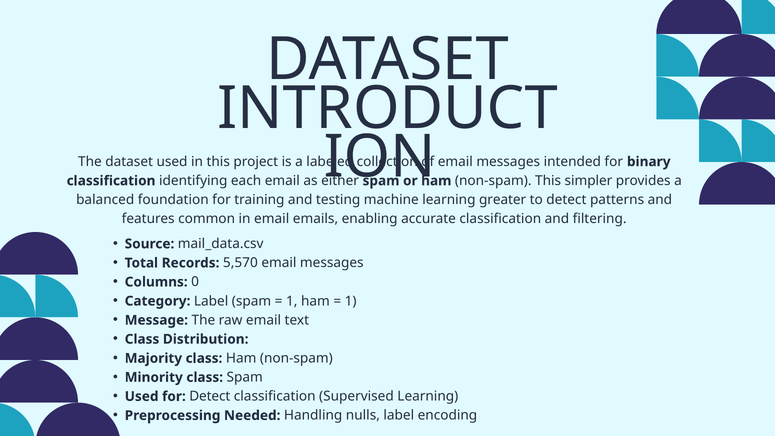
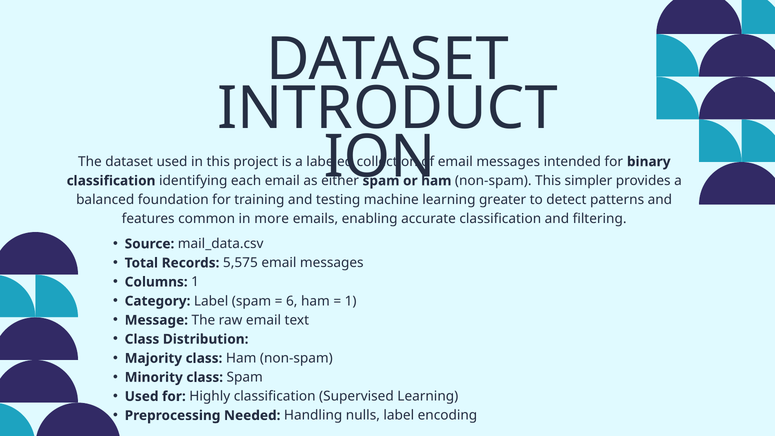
in email: email -> more (272, 219)
5,570: 5,570 -> 5,575 (240, 263)
Columns 0: 0 -> 1 (195, 282)
1: 1 -> 6 (292, 301)
for Detect: Detect -> Highly (210, 396)
